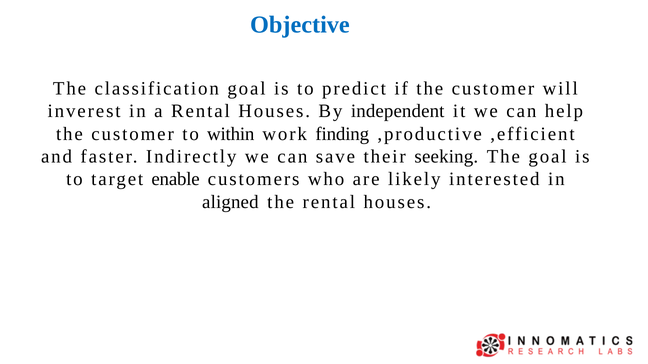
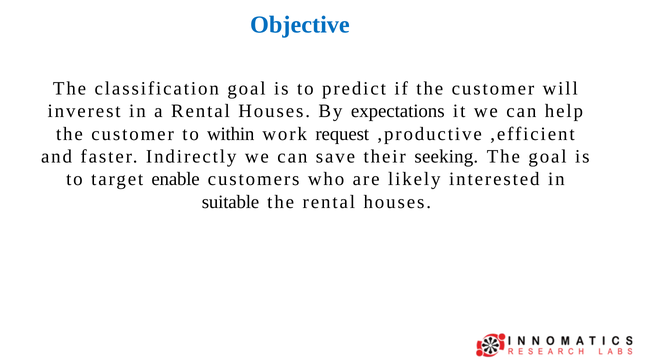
independent: independent -> expectations (398, 111)
finding: finding -> request (342, 134)
aligned: aligned -> suitable (231, 202)
